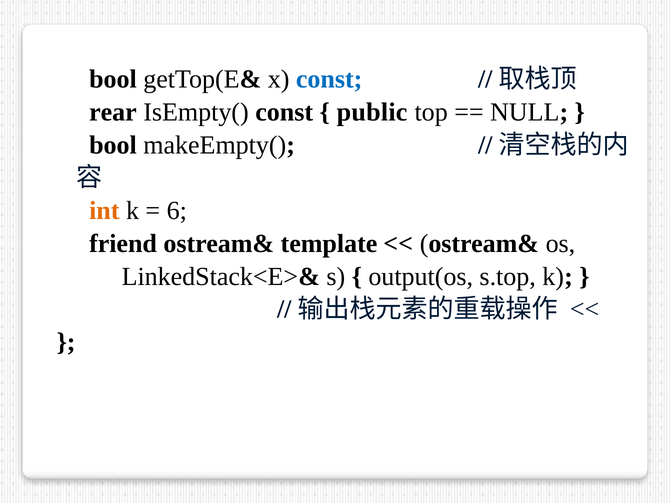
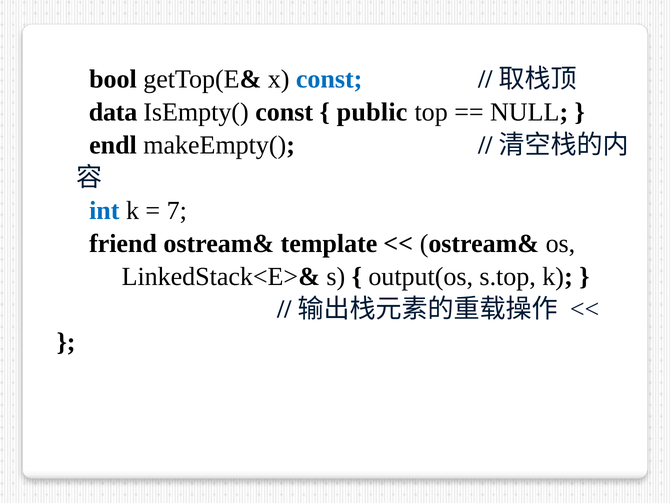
rear: rear -> data (113, 112)
bool: bool -> endl (113, 145)
int colour: orange -> blue (104, 210)
6: 6 -> 7 (177, 210)
